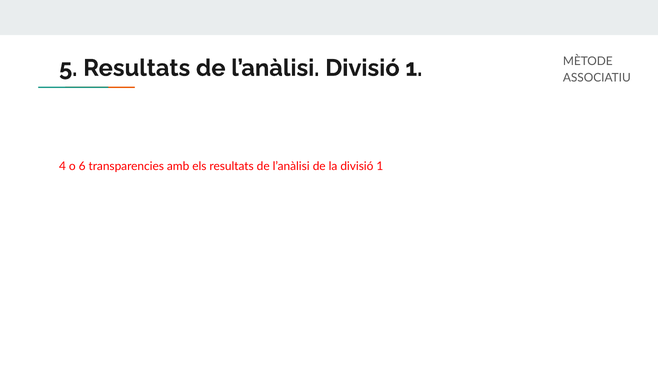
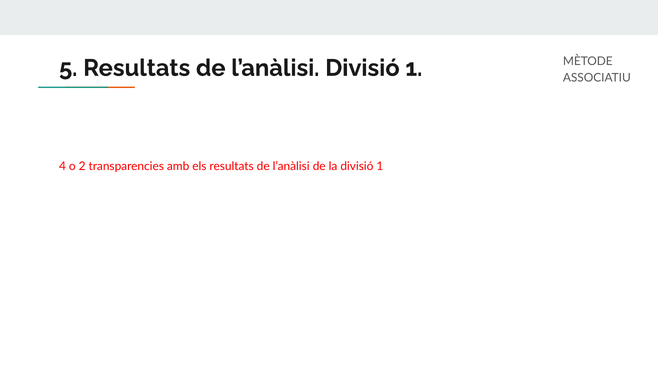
6: 6 -> 2 (82, 166)
